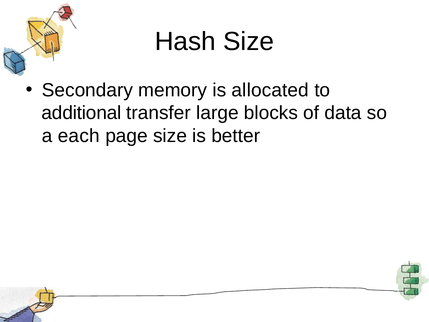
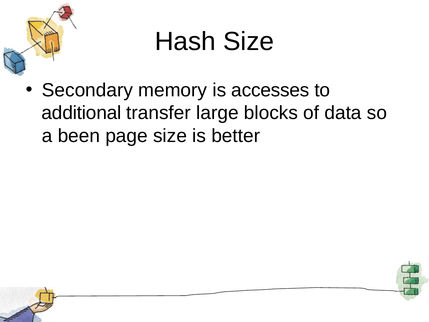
allocated: allocated -> accesses (270, 90)
each: each -> been (79, 136)
